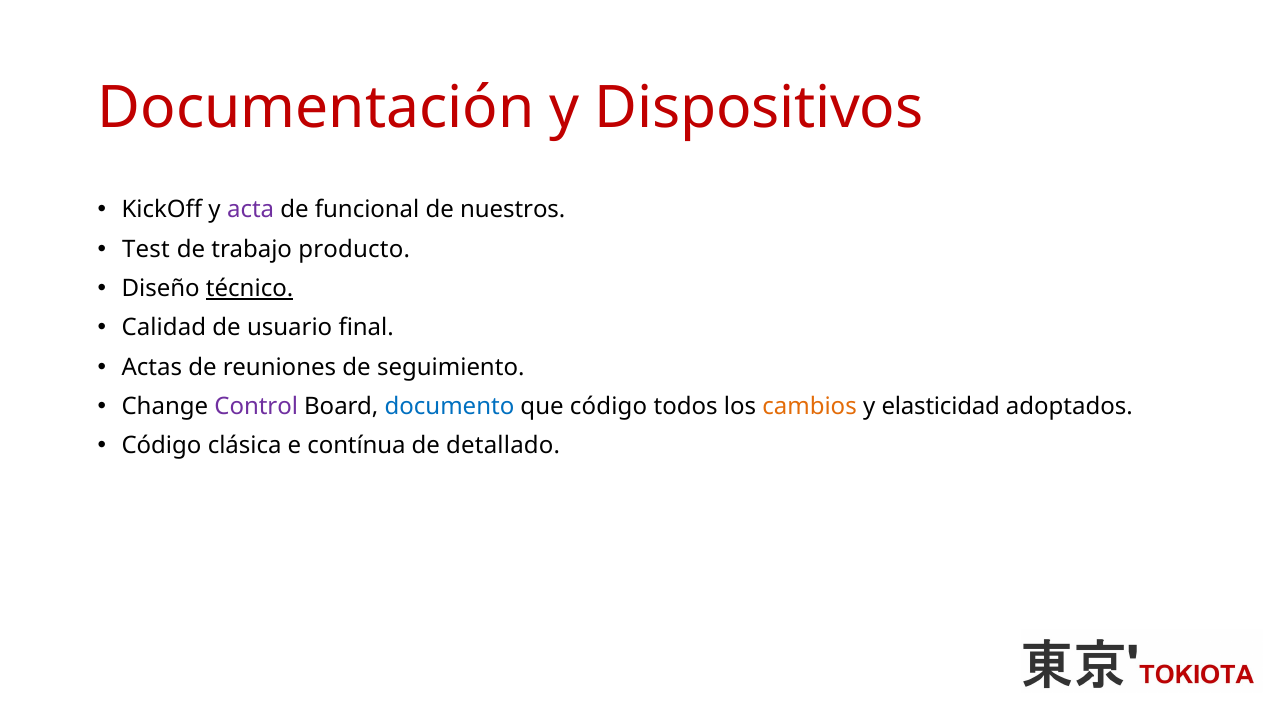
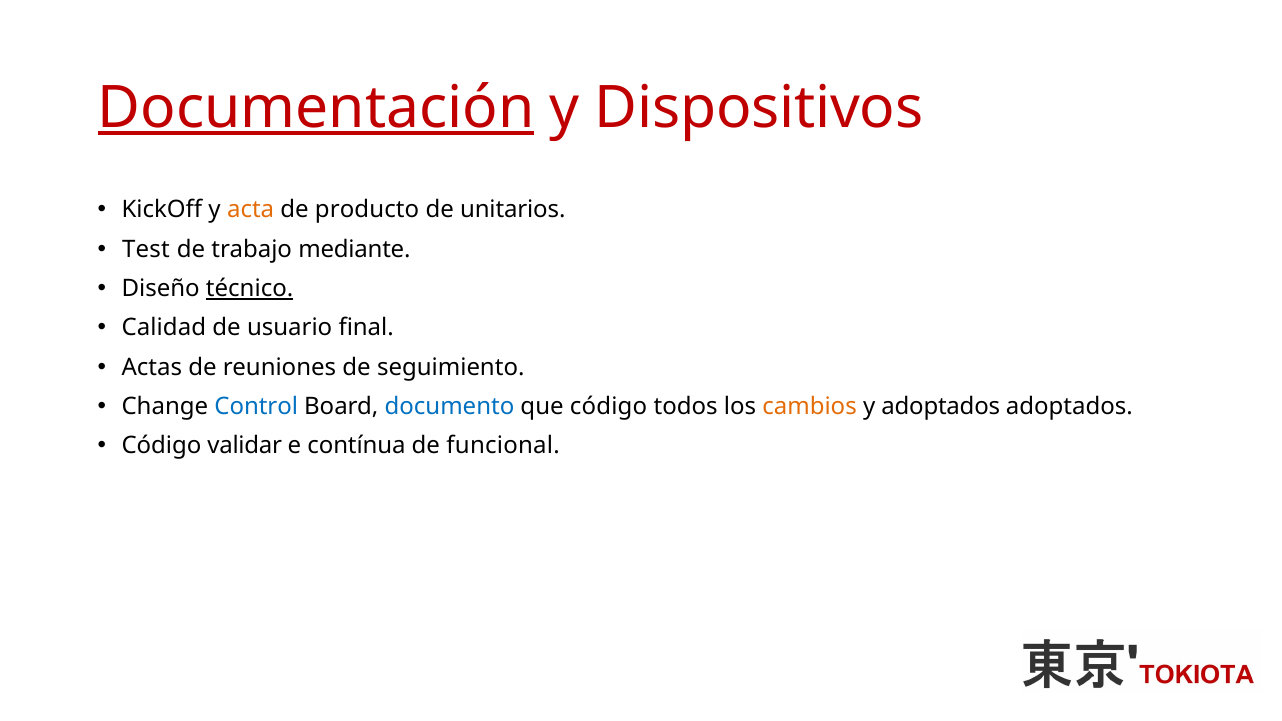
Documentación underline: none -> present (316, 108)
acta colour: purple -> orange (251, 210)
funcional: funcional -> producto (367, 210)
nuestros: nuestros -> unitarios (513, 210)
producto: producto -> mediante (354, 249)
Control colour: purple -> blue (256, 407)
y elasticidad: elasticidad -> adoptados (941, 407)
clásica: clásica -> validar (245, 446)
detallado: detallado -> funcional (503, 446)
